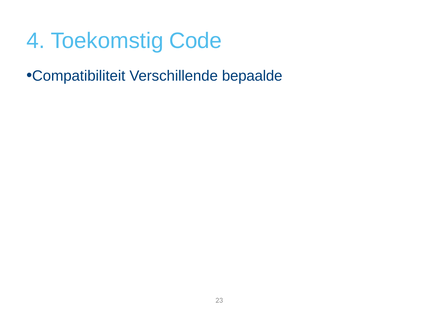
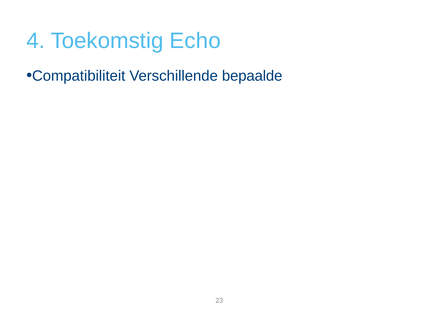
Code: Code -> Echo (195, 41)
